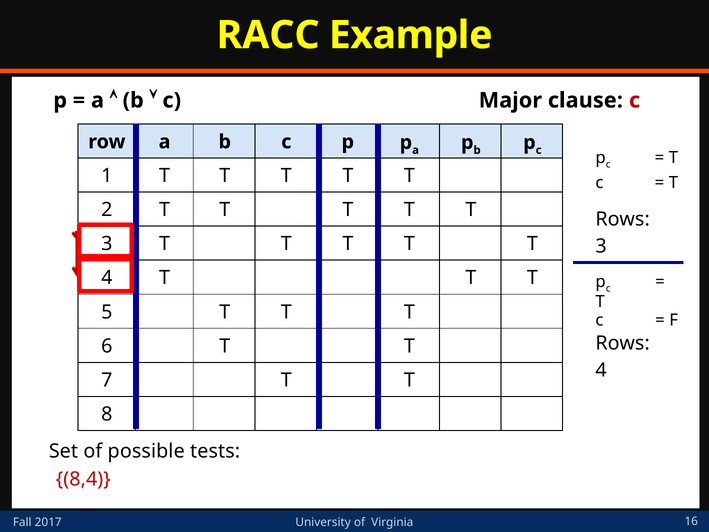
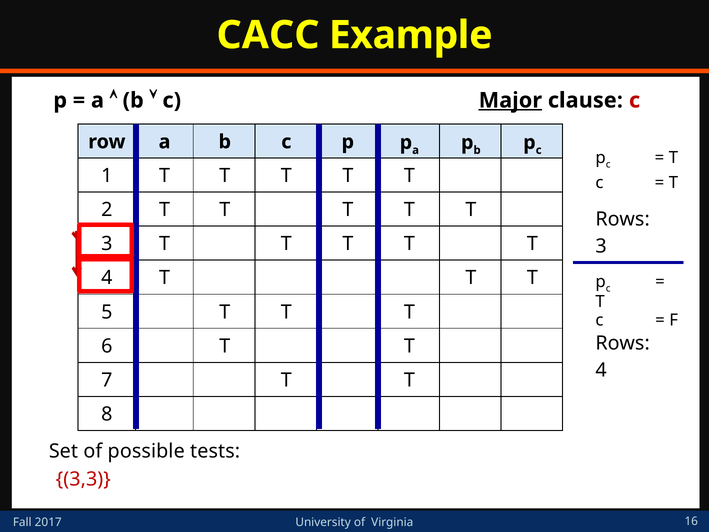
RACC: RACC -> CACC (268, 35)
Major underline: none -> present (510, 100)
8,4: 8,4 -> 3,3 (83, 479)
